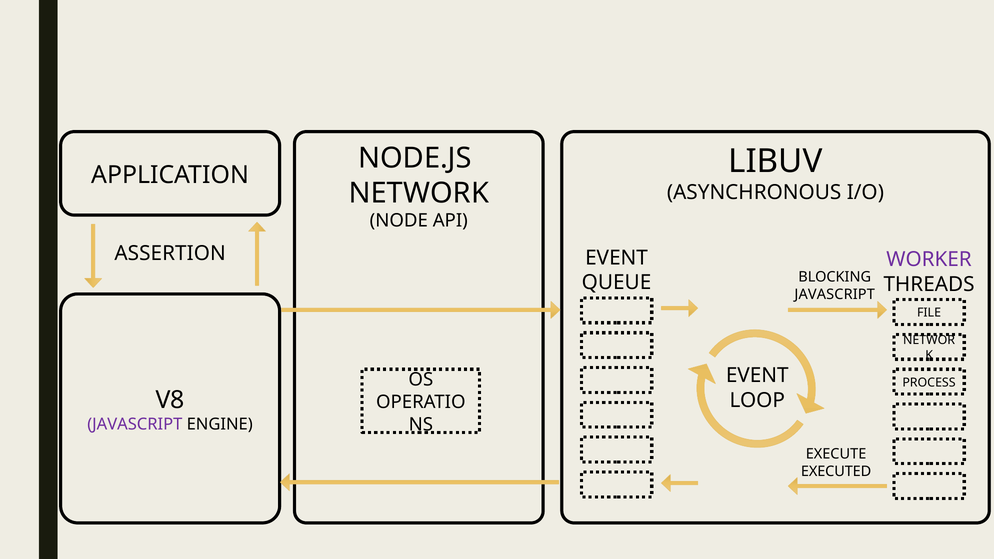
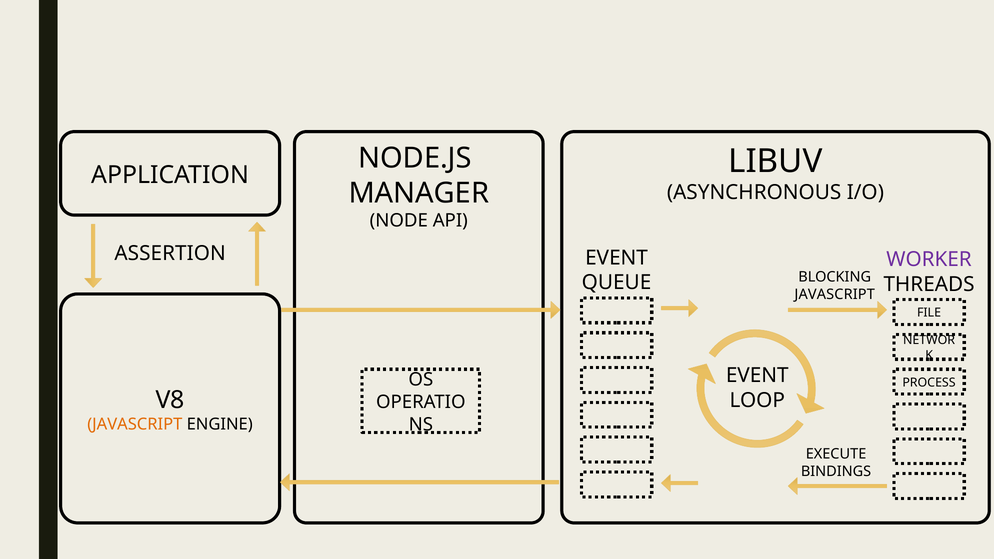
NETWORK: NETWORK -> MANAGER (419, 193)
JAVASCRIPT colour: purple -> orange (135, 425)
EXECUTED: EXECUTED -> BINDINGS (836, 472)
